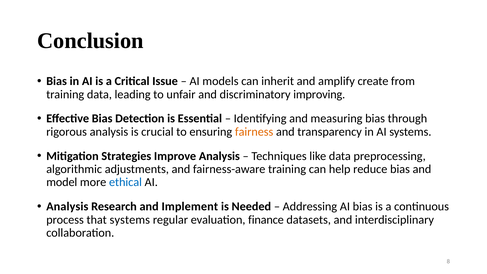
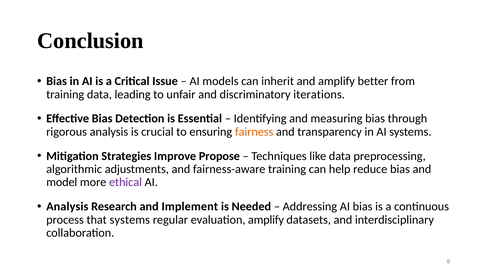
create: create -> better (373, 81)
improving: improving -> iterations (319, 94)
Improve Analysis: Analysis -> Propose (219, 156)
ethical colour: blue -> purple (125, 182)
evaluation finance: finance -> amplify (266, 220)
